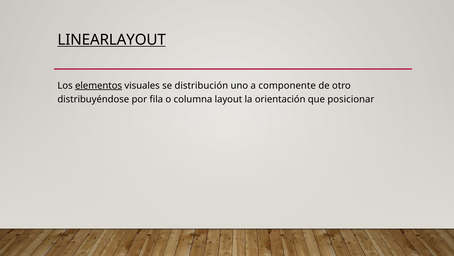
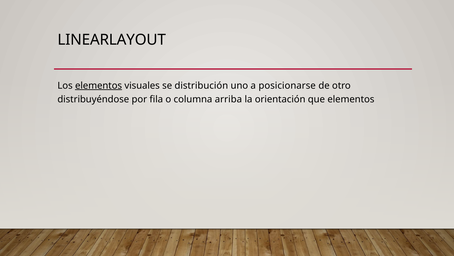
LINEARLAYOUT underline: present -> none (112, 40)
componente: componente -> posicionarse (287, 85)
layout: layout -> arriba (228, 99)
que posicionar: posicionar -> elementos (351, 99)
